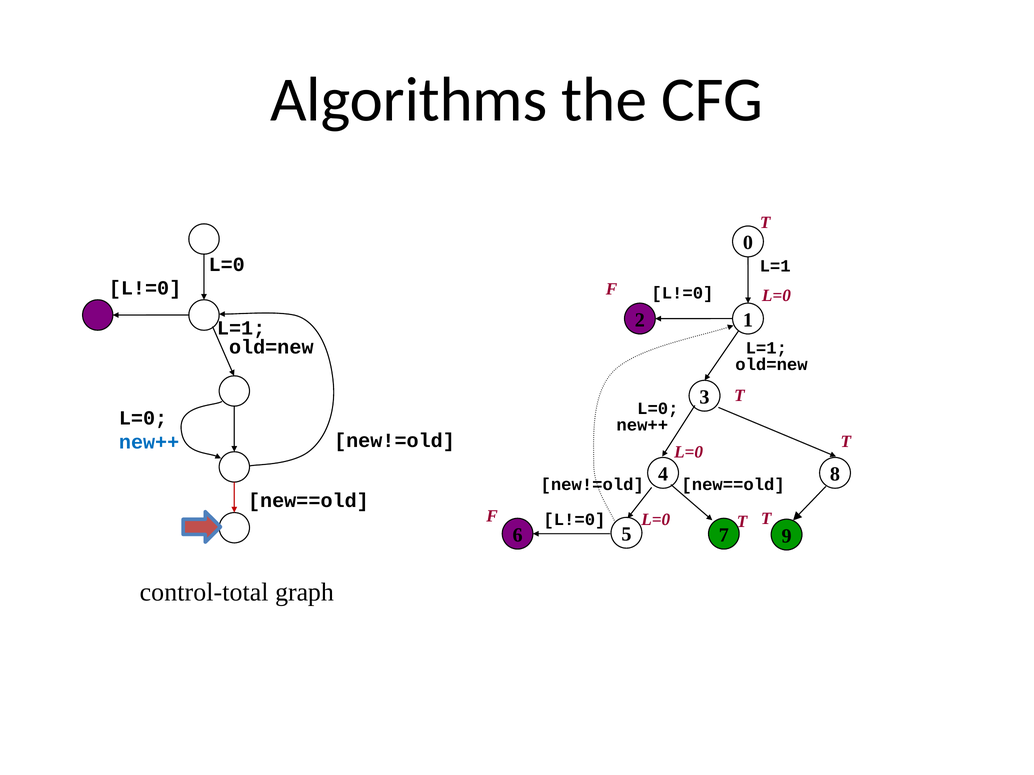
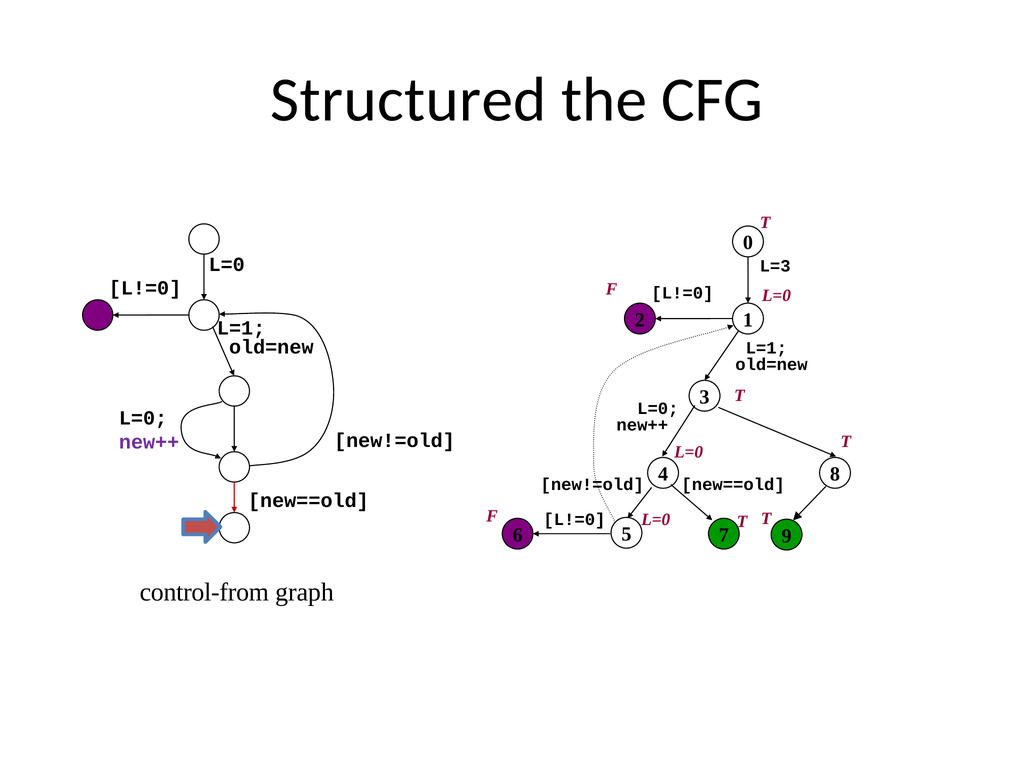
Algorithms: Algorithms -> Structured (408, 100)
L=1: L=1 -> L=3 (775, 266)
new++ colour: blue -> purple (149, 442)
control-total: control-total -> control-from (204, 593)
